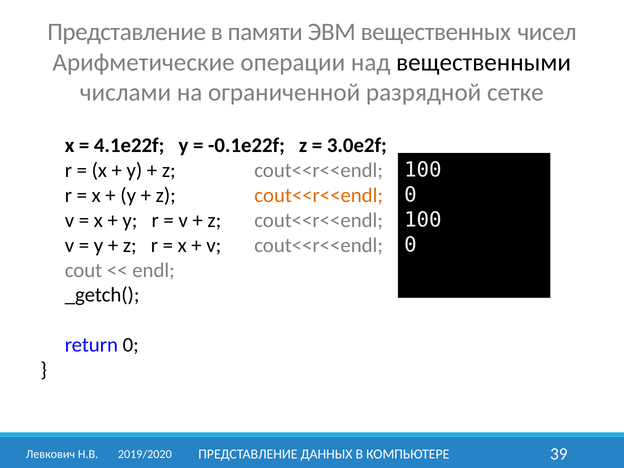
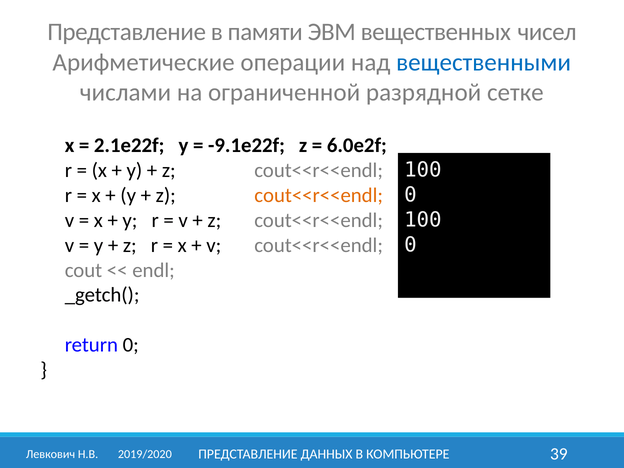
вещественными colour: black -> blue (484, 62)
4.1e22f: 4.1e22f -> 2.1e22f (129, 145)
-0.1e22f: -0.1e22f -> -9.1e22f (246, 145)
3.0e2f: 3.0e2f -> 6.0e2f (357, 145)
